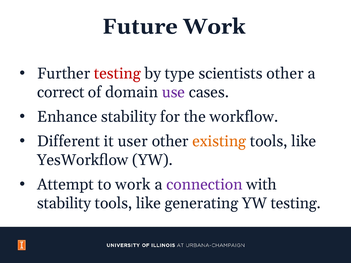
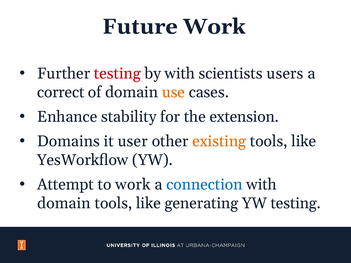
by type: type -> with (180, 74)
scientists other: other -> users (285, 74)
use colour: purple -> orange (173, 92)
workflow: workflow -> extension (244, 117)
Different: Different -> Domains (68, 141)
connection colour: purple -> blue (204, 185)
stability: stability -> domain (64, 203)
